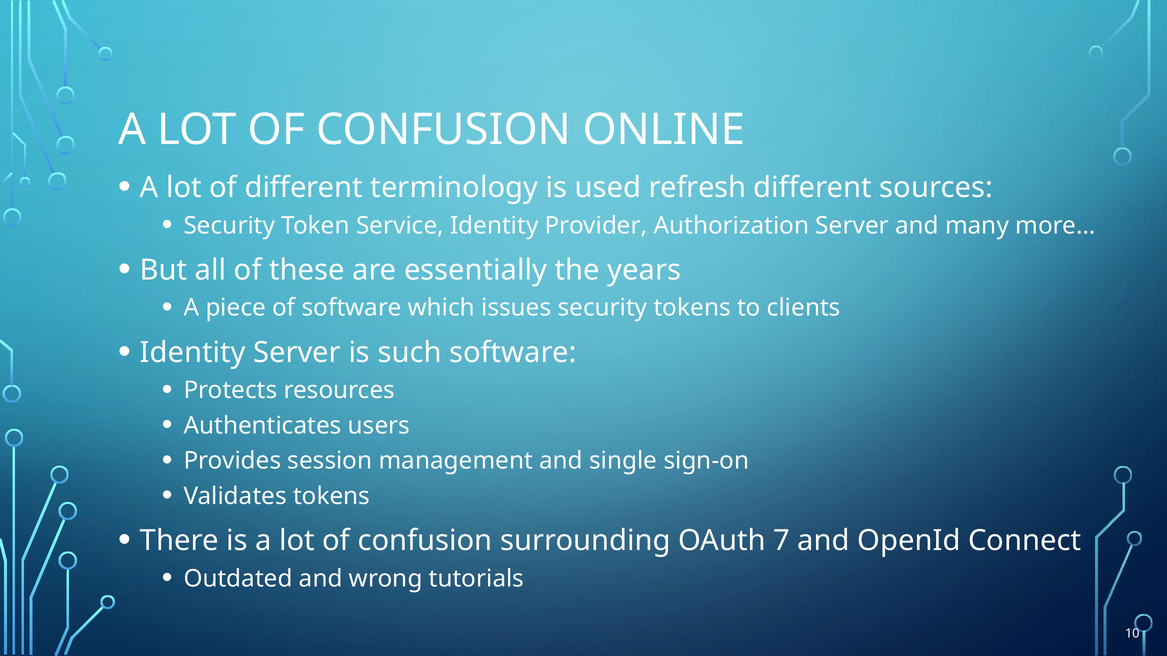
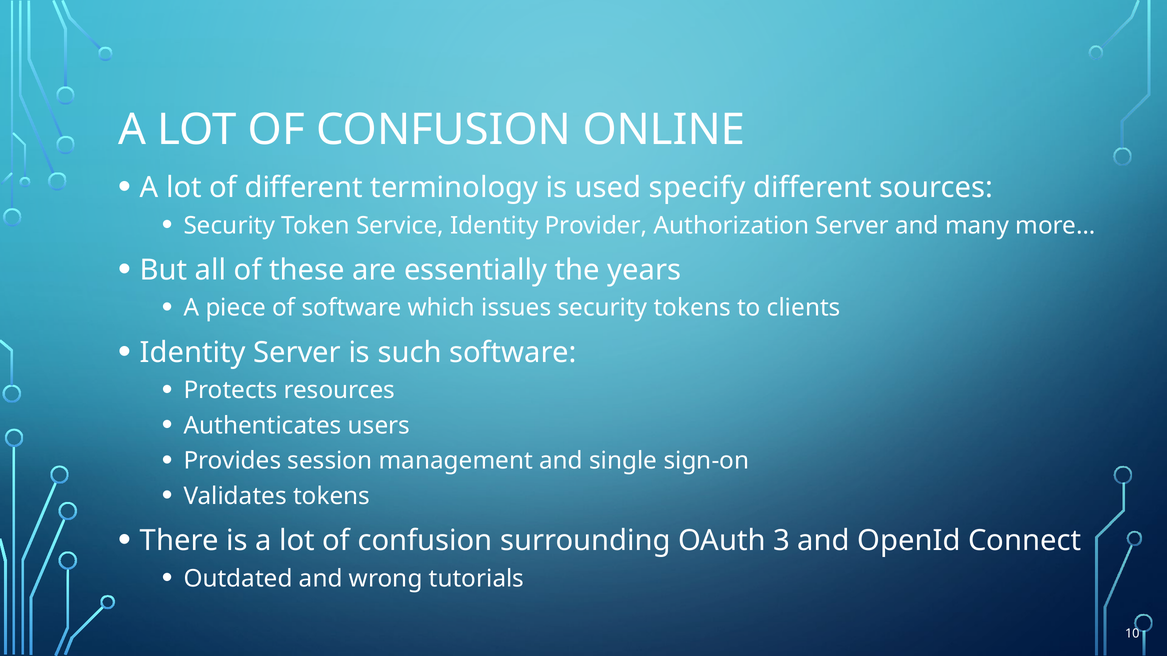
refresh: refresh -> specify (697, 188)
7: 7 -> 3 (782, 541)
